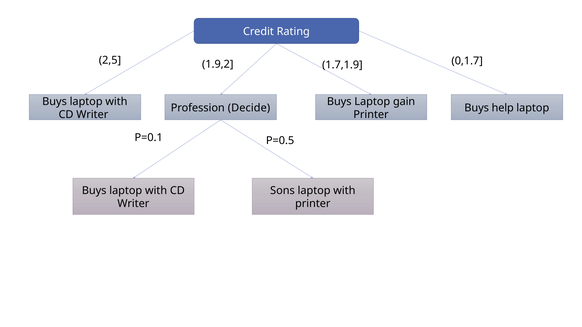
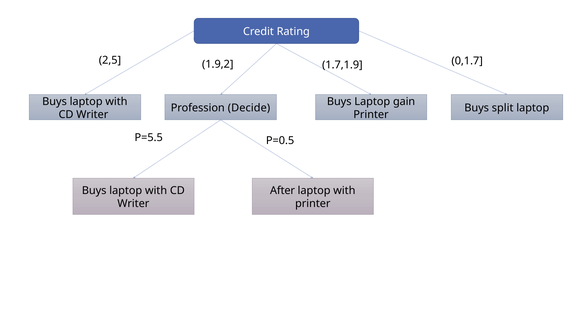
help: help -> split (503, 108)
P=0.1: P=0.1 -> P=5.5 (149, 138)
Sons: Sons -> After (283, 191)
